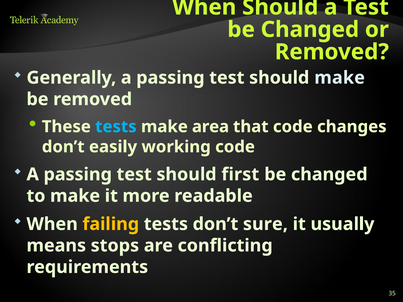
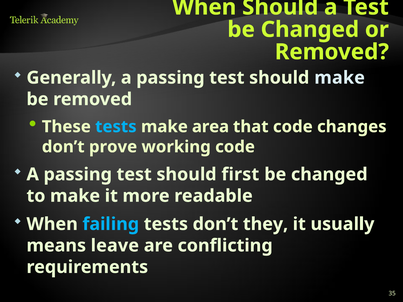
easily: easily -> prove (113, 147)
failing colour: yellow -> light blue (111, 224)
sure: sure -> they (266, 224)
stops: stops -> leave (115, 246)
